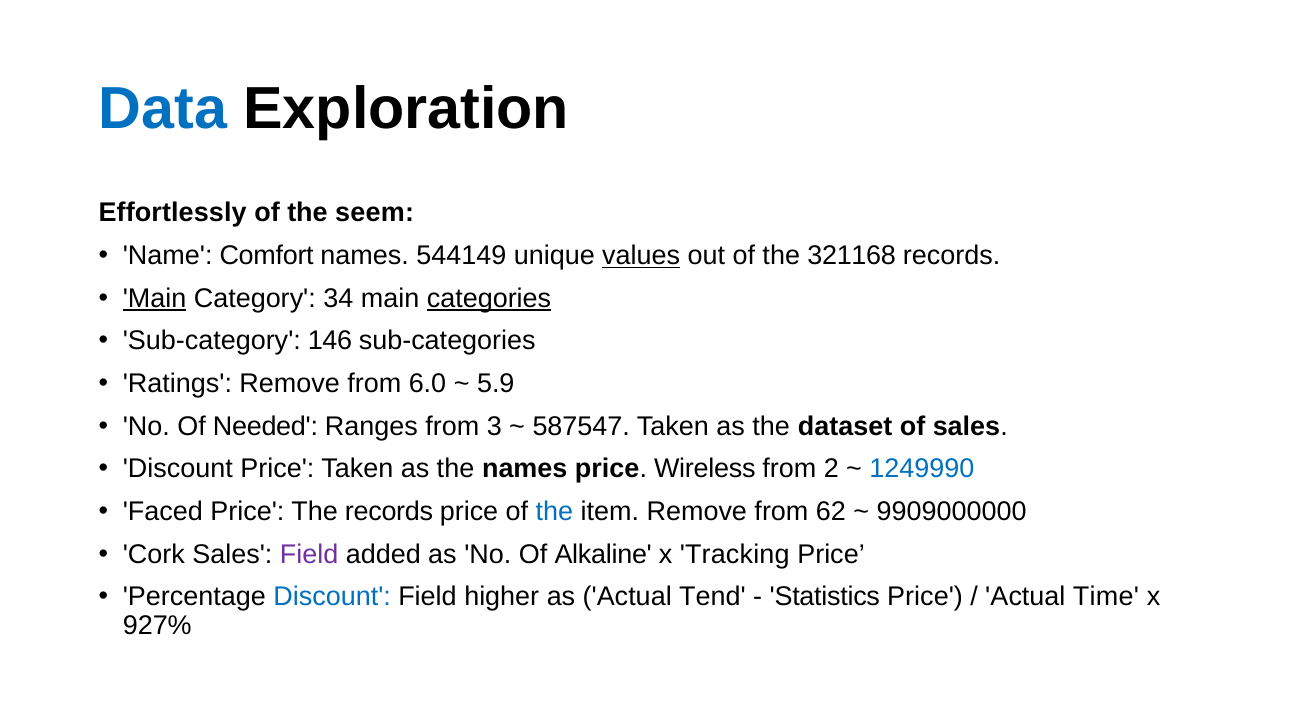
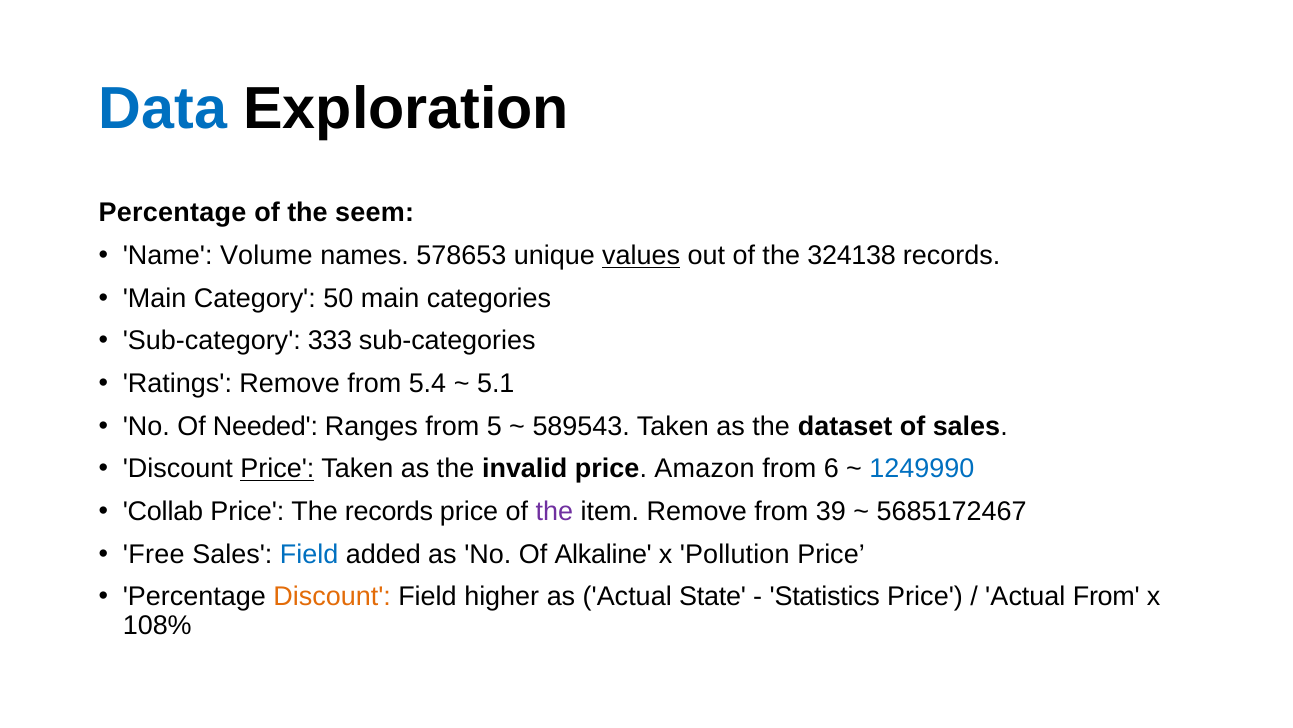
Effortlessly: Effortlessly -> Percentage (173, 213)
Comfort: Comfort -> Volume (266, 255)
544149: 544149 -> 578653 (461, 255)
321168: 321168 -> 324138 (852, 255)
Main underline: present -> none (155, 298)
34: 34 -> 50 (338, 298)
categories underline: present -> none (489, 298)
146: 146 -> 333 (330, 341)
6.0: 6.0 -> 5.4 (427, 383)
5.9: 5.9 -> 5.1 (496, 383)
3: 3 -> 5 (494, 426)
587547: 587547 -> 589543 (581, 426)
Price underline: none -> present (277, 469)
the names: names -> invalid (525, 469)
Wireless: Wireless -> Amazon (705, 469)
2: 2 -> 6 (831, 469)
Faced: Faced -> Collab (163, 511)
the colour: blue -> purple (554, 511)
62: 62 -> 39 (831, 511)
9909000000: 9909000000 -> 5685172467 (952, 511)
Cork: Cork -> Free (154, 554)
Field colour: purple -> blue (309, 554)
Tracking: Tracking -> Pollution (735, 554)
Discount colour: blue -> orange (332, 596)
Tend: Tend -> State (713, 596)
Actual Time: Time -> From (1106, 596)
927%: 927% -> 108% (157, 625)
